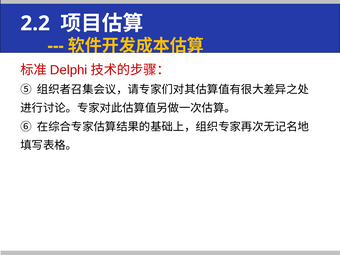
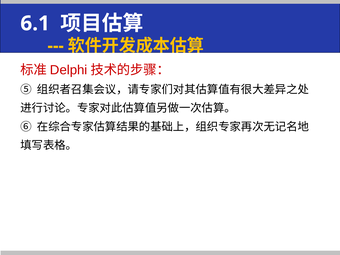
2.2: 2.2 -> 6.1 (35, 23)
